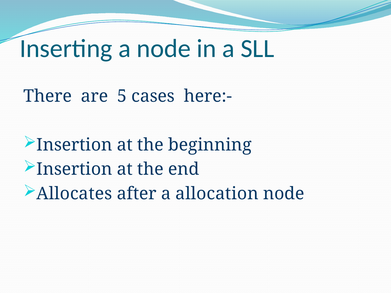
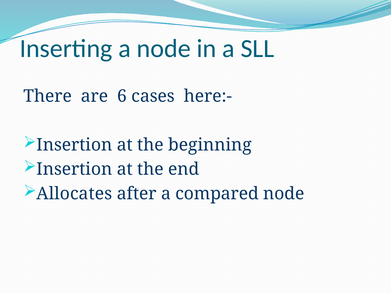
5: 5 -> 6 (122, 96)
allocation: allocation -> compared (217, 194)
